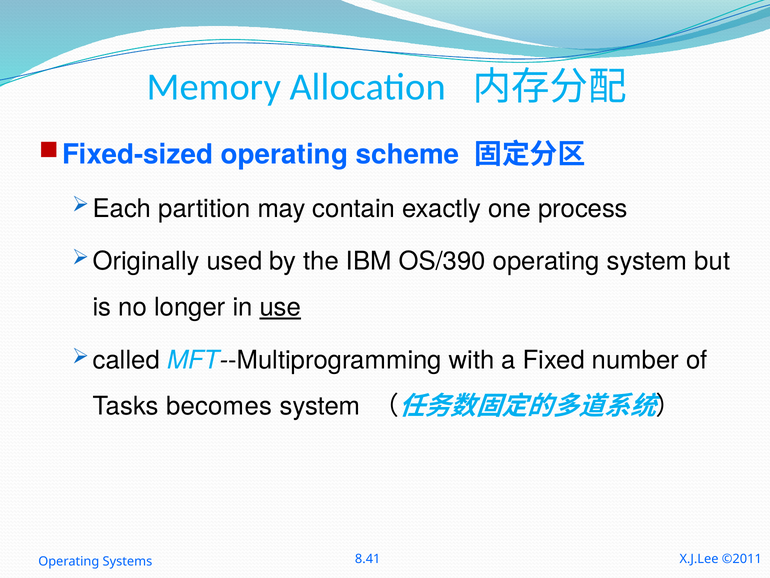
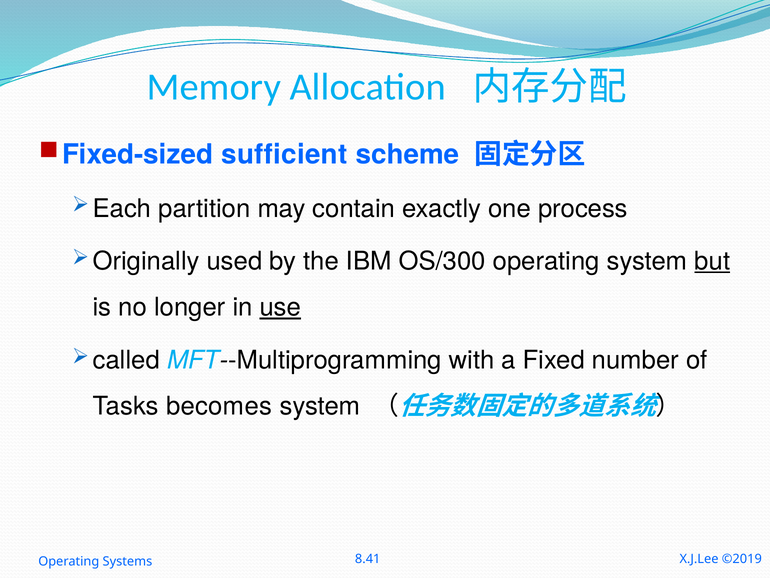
Fixed-sized operating: operating -> sufficient (284, 155)
OS/390: OS/390 -> OS/300 (442, 261)
but underline: none -> present (712, 261)
©2011: ©2011 -> ©2019 (742, 559)
